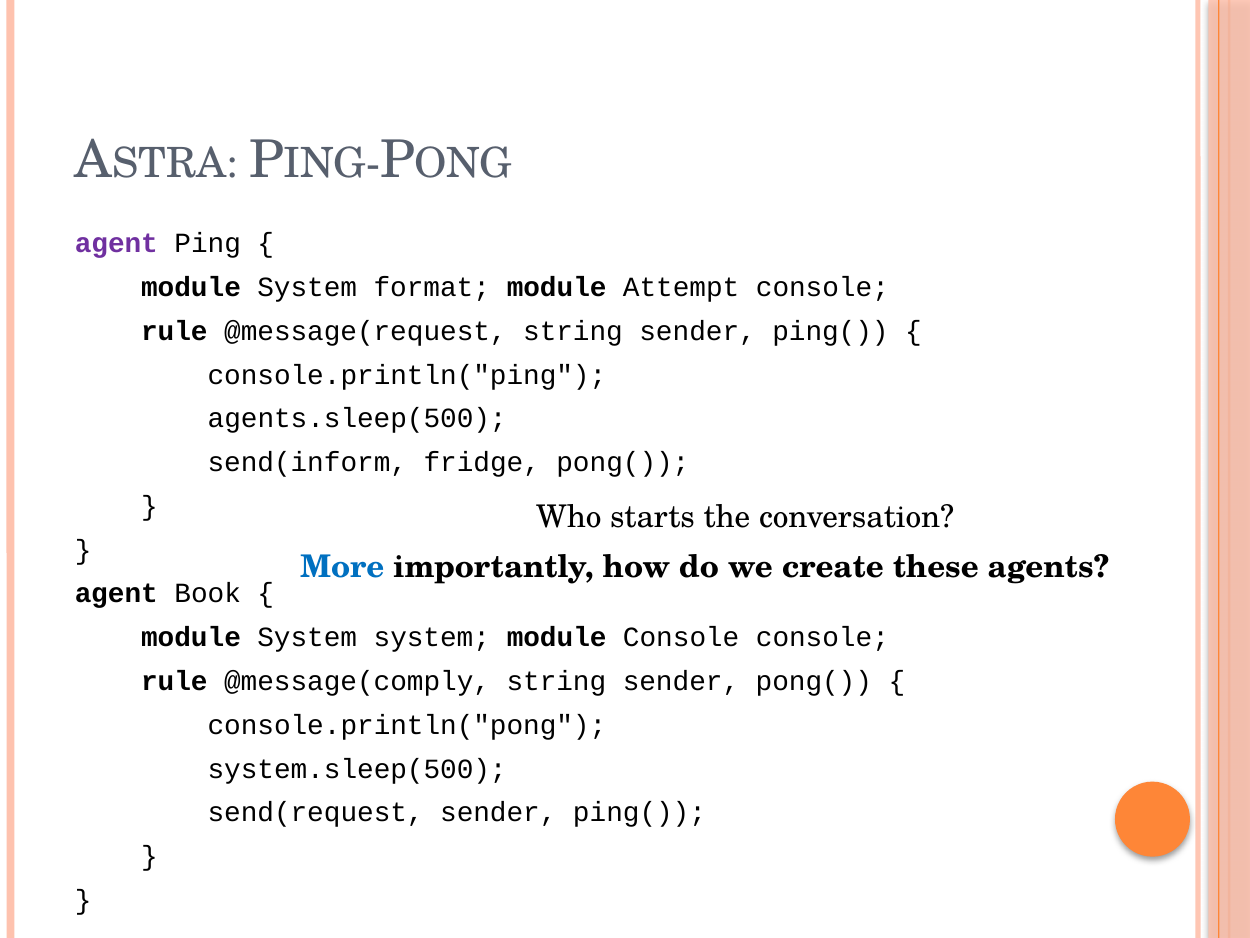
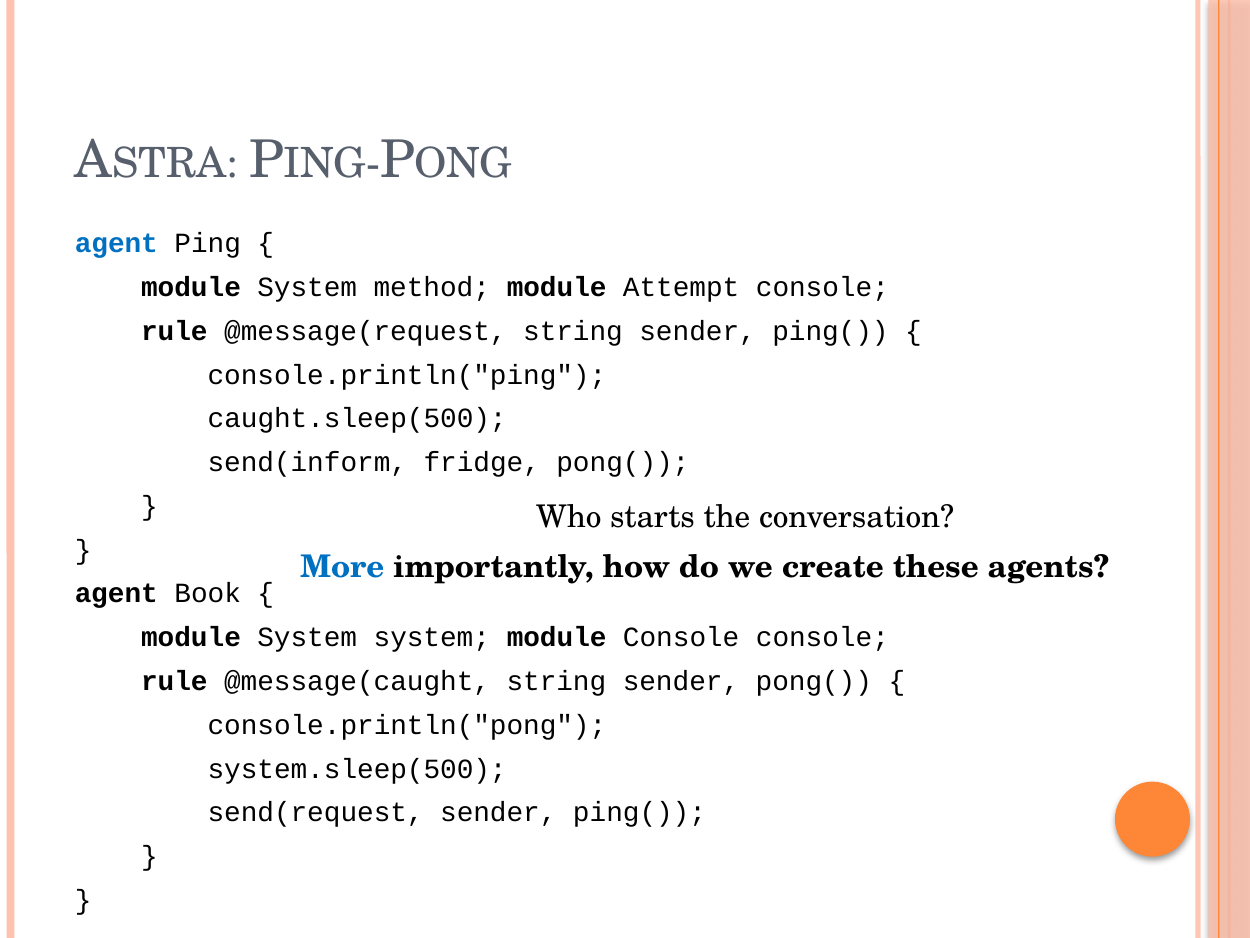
agent colour: purple -> blue (116, 243)
format: format -> method (432, 287)
agents.sleep(500: agents.sleep(500 -> caught.sleep(500 (357, 418)
@message(comply: @message(comply -> @message(caught (357, 681)
